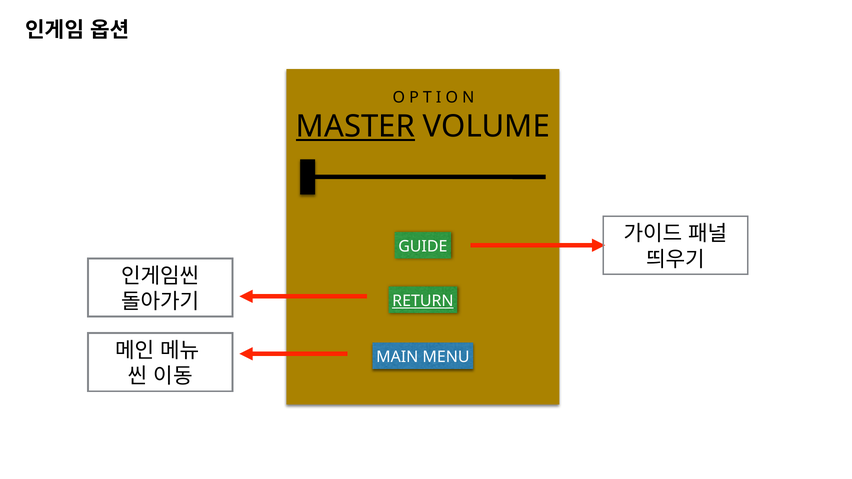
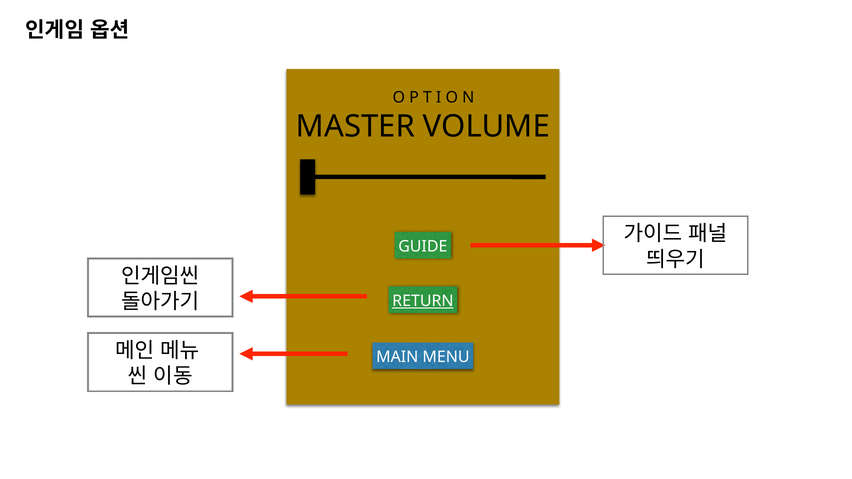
MASTER underline: present -> none (355, 127)
